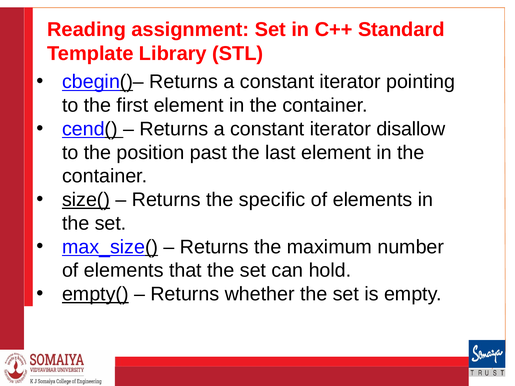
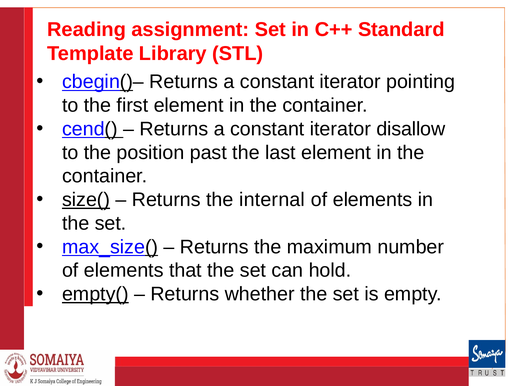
specific: specific -> internal (272, 200)
